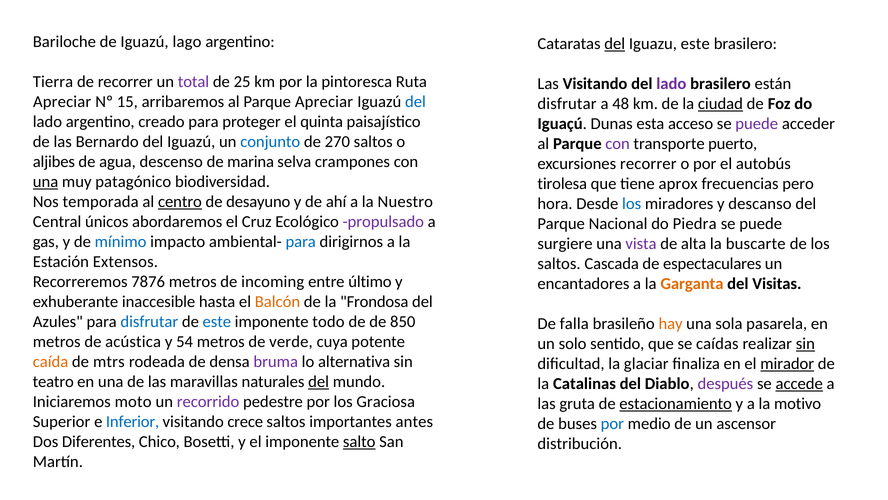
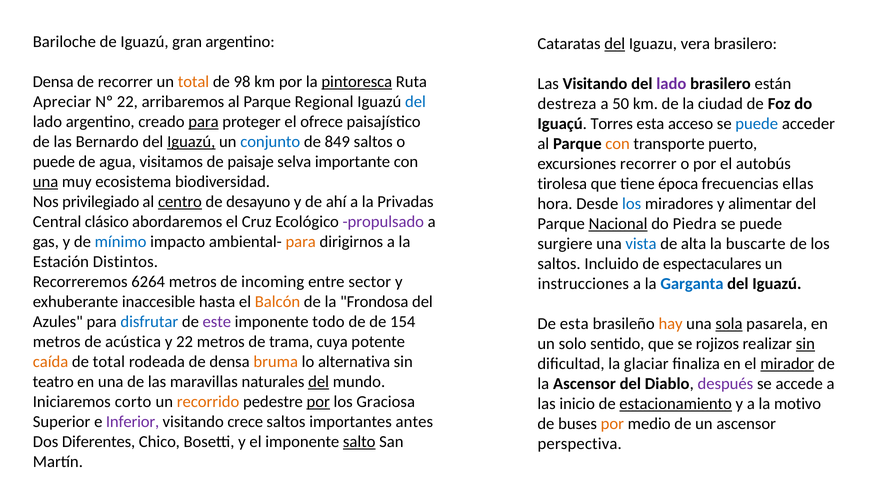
lago: lago -> gran (187, 42)
Iguazu este: este -> vera (695, 44)
Tierra: Tierra -> Densa (53, 82)
total colour: purple -> orange (193, 82)
25: 25 -> 98 (242, 82)
pintoresca underline: none -> present (357, 82)
Nº 15: 15 -> 22 (127, 102)
Parque Apreciar: Apreciar -> Regional (324, 102)
disfrutar: disfrutar -> destreza (567, 104)
48: 48 -> 50 (621, 104)
ciudad underline: present -> none (720, 104)
para underline: none -> present (203, 122)
quinta: quinta -> ofrece (322, 122)
Dunas: Dunas -> Torres (612, 124)
puede colour: purple -> blue (757, 124)
Iguazú underline: none -> present (191, 141)
270: 270 -> 849 (337, 141)
con colour: purple -> orange (618, 144)
aljibes: aljibes -> puede (54, 161)
descenso: descenso -> visitamos (171, 161)
marina: marina -> paisaje (251, 161)
crampones: crampones -> importante (353, 161)
patagónico: patagónico -> ecosistema (133, 181)
aprox: aprox -> época (678, 184)
pero: pero -> ellas (798, 184)
temporada: temporada -> privilegiado (101, 201)
Nuestro: Nuestro -> Privadas (405, 201)
descanso: descanso -> alimentar (760, 204)
únicos: únicos -> clásico (107, 221)
Nacional underline: none -> present (618, 223)
para colour: blue -> orange (301, 241)
vista colour: purple -> blue (641, 243)
Extensos: Extensos -> Distintos (125, 261)
Cascada: Cascada -> Incluido (612, 263)
7876: 7876 -> 6264 (148, 281)
último: último -> sector (370, 281)
encantadores: encantadores -> instrucciones (583, 283)
Garganta colour: orange -> blue (692, 283)
Visitas: Visitas -> Iguazú (777, 283)
este colour: blue -> purple (217, 321)
850: 850 -> 154 (403, 321)
De falla: falla -> esta (574, 323)
sola underline: none -> present (729, 323)
y 54: 54 -> 22 (185, 341)
verde: verde -> trama (291, 341)
caídas: caídas -> rojizos (717, 343)
de mtrs: mtrs -> total (109, 361)
bruma colour: purple -> orange (276, 361)
la Catalinas: Catalinas -> Ascensor (584, 383)
accede underline: present -> none (799, 383)
moto: moto -> corto (133, 401)
recorrido colour: purple -> orange (208, 401)
por underline: none -> present (318, 401)
gruta: gruta -> inicio (577, 403)
Inferior colour: blue -> purple (133, 421)
por colour: blue -> orange (612, 423)
distribución: distribución -> perspectiva (580, 443)
